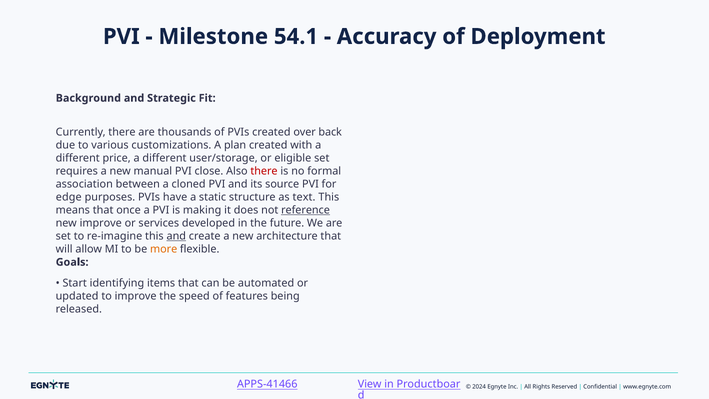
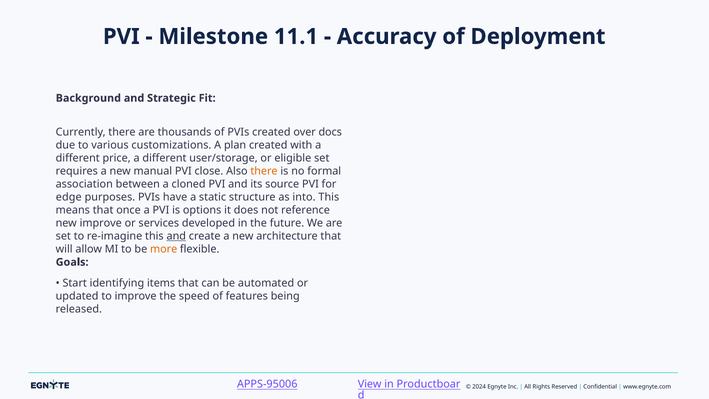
54.1: 54.1 -> 11.1 (296, 37)
back: back -> docs (330, 132)
there colour: red -> orange (264, 171)
text: text -> into (304, 197)
making: making -> options (202, 210)
reference underline: present -> none (306, 210)
APPS-41466: APPS-41466 -> APPS-95006 (267, 384)
